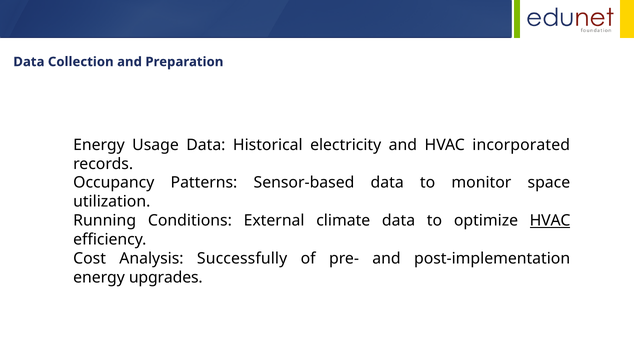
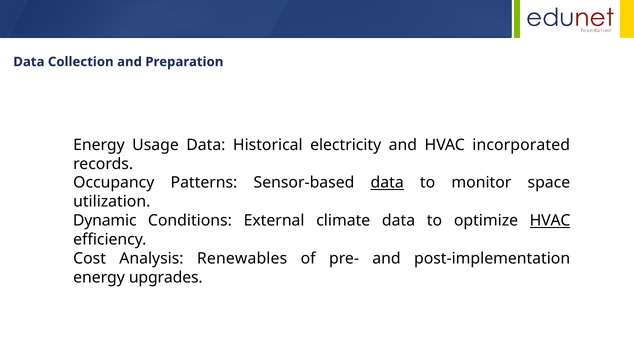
data underline: none -> present (387, 183)
Running: Running -> Dynamic (105, 221)
Successfully: Successfully -> Renewables (242, 259)
